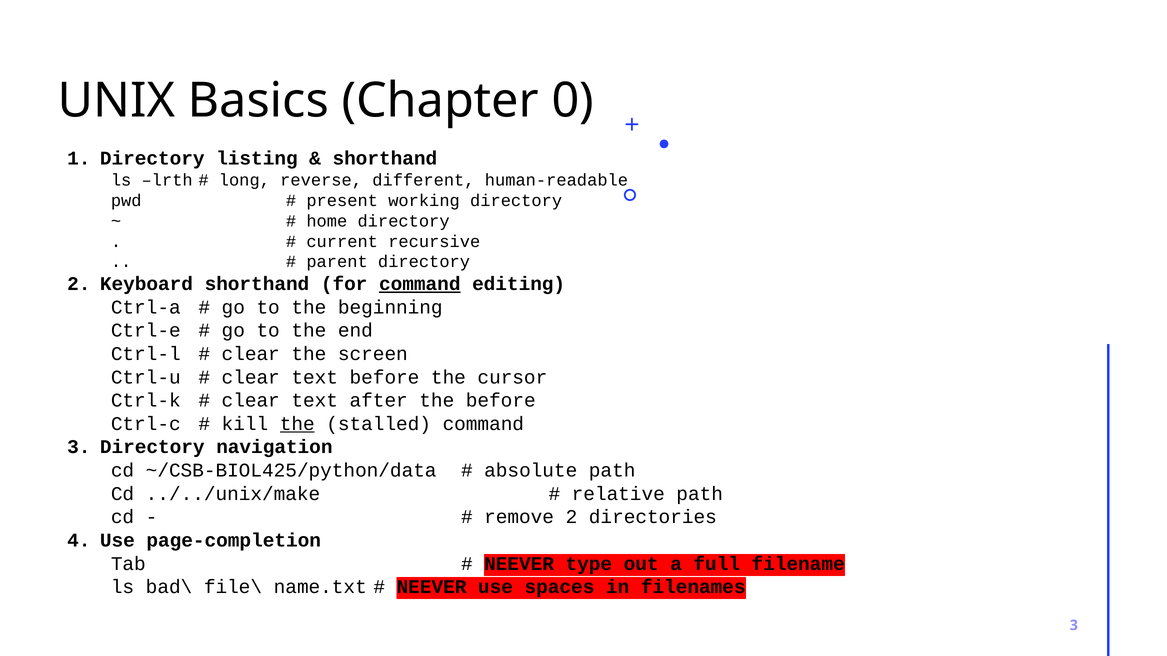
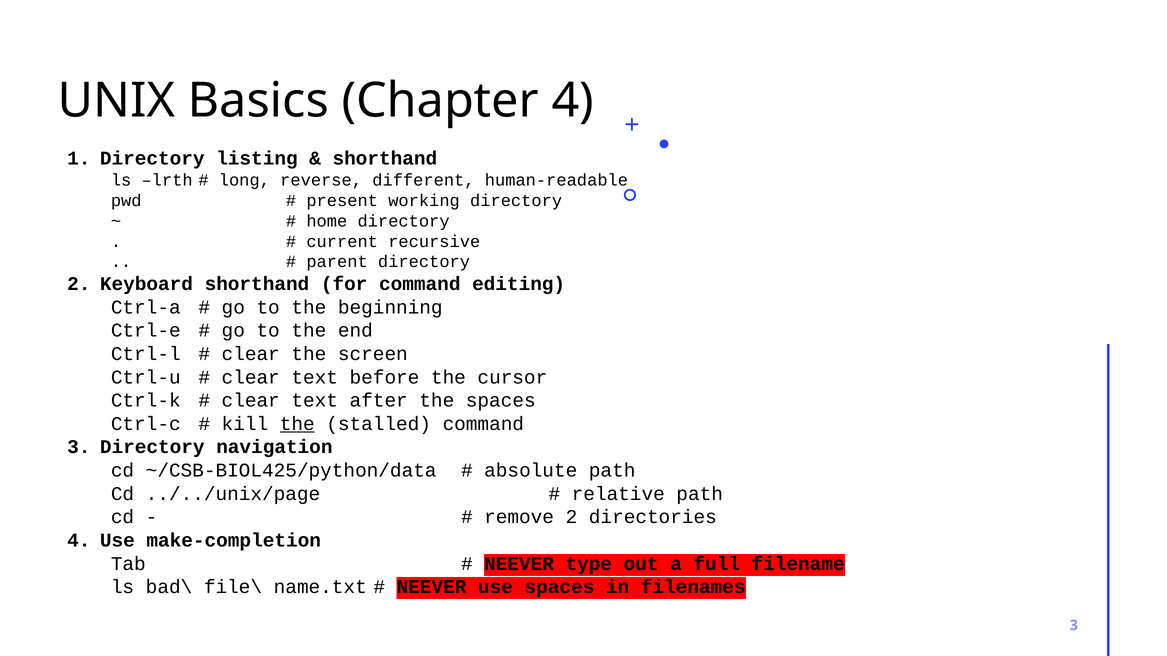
Chapter 0: 0 -> 4 (573, 101)
command underline: present -> none (420, 284)
the before: before -> spaces (501, 401)
../../unix/make: ../../unix/make -> ../../unix/page (233, 494)
page-completion: page-completion -> make-completion (234, 541)
